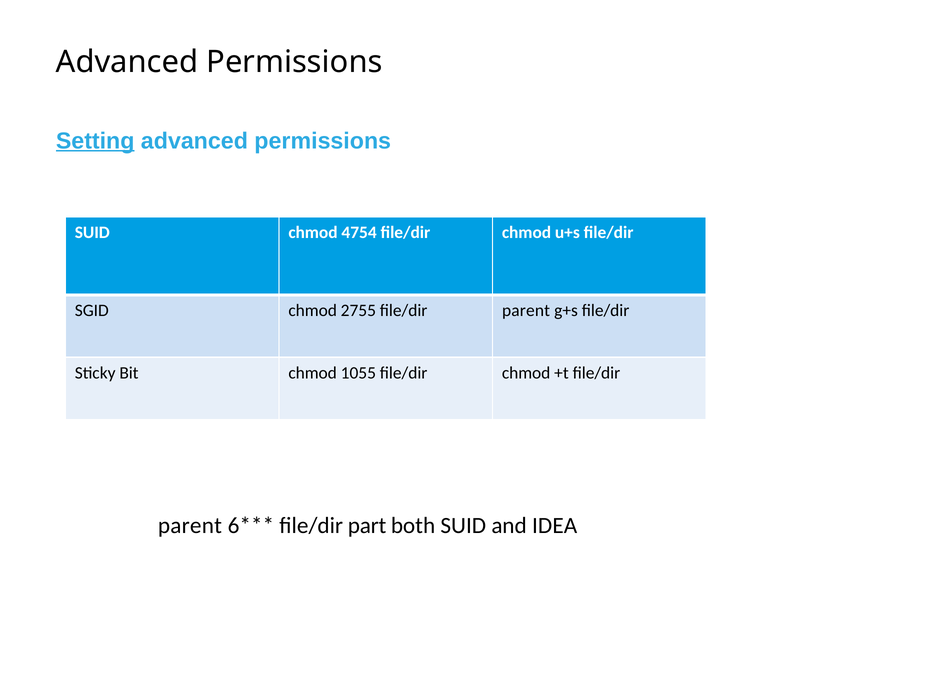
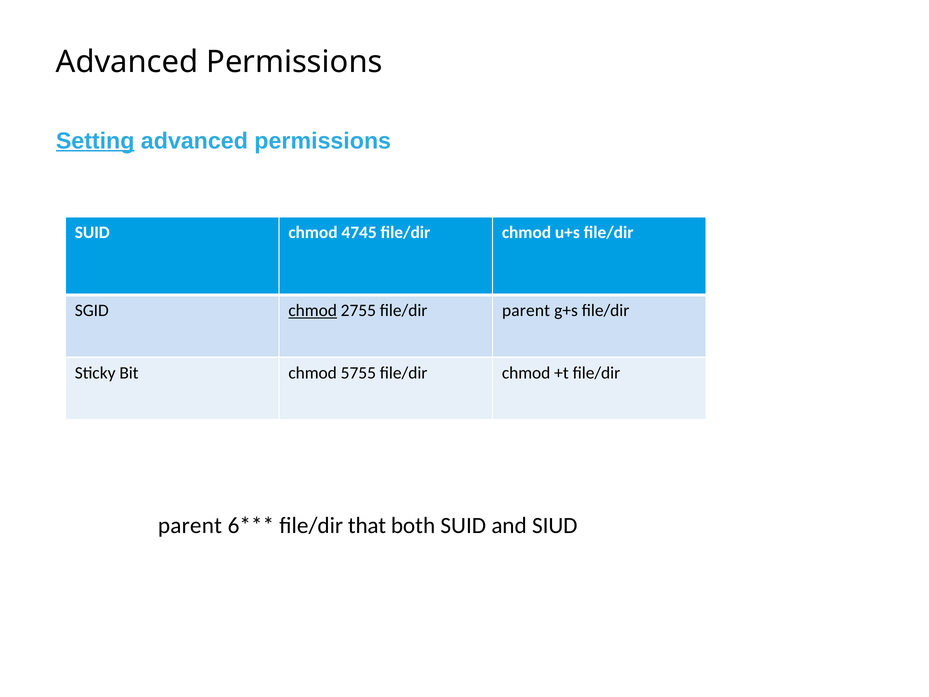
4754: 4754 -> 4745 (359, 232)
chmod underline: none -> present (313, 310)
1055: 1055 -> 5755 (358, 373)
part: part -> that (367, 525)
IDEA: IDEA -> SIUD (555, 525)
